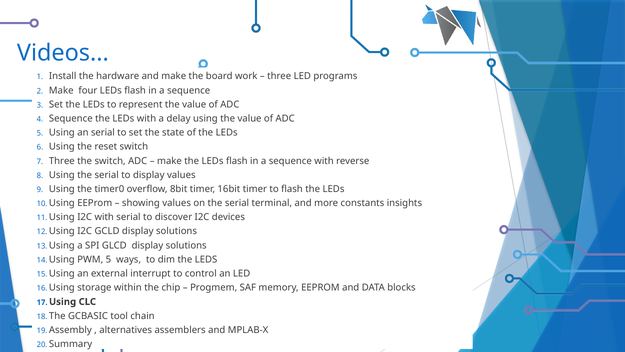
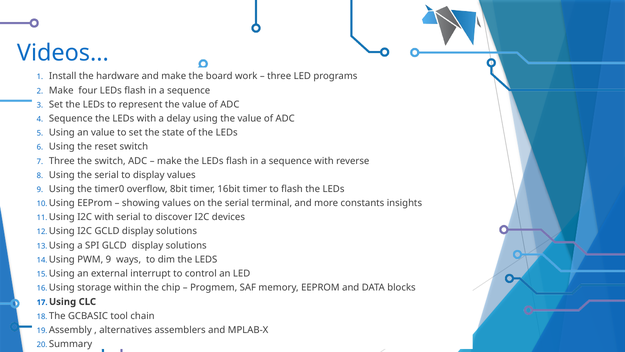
an serial: serial -> value (103, 133)
PWM 5: 5 -> 9 (108, 259)
